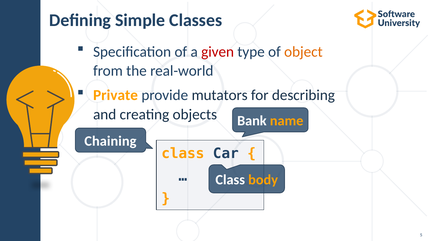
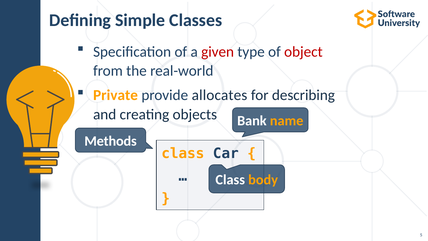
object colour: orange -> red (303, 52)
mutators: mutators -> allocates (220, 95)
Chaining: Chaining -> Methods (111, 141)
